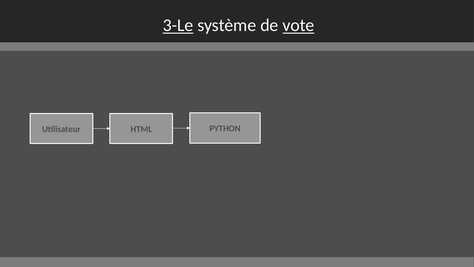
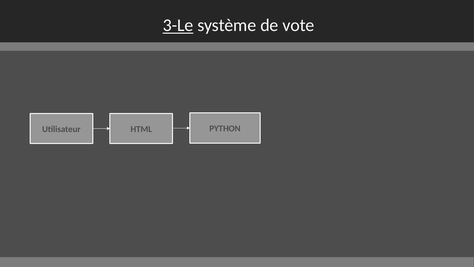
vote underline: present -> none (298, 25)
